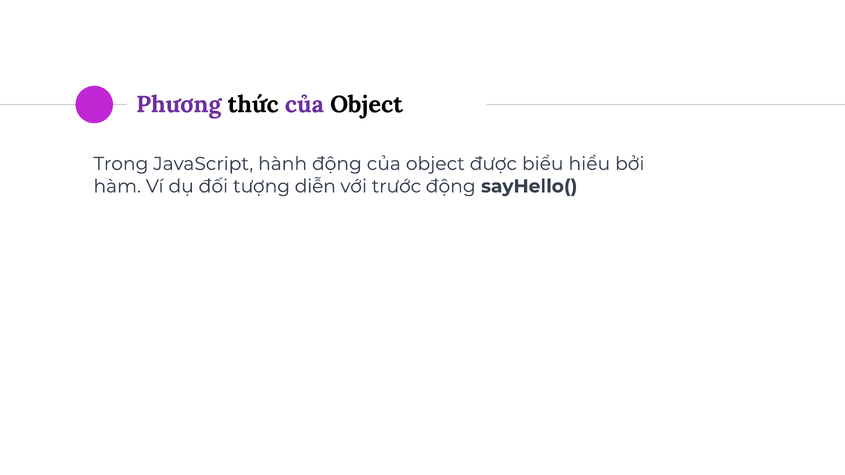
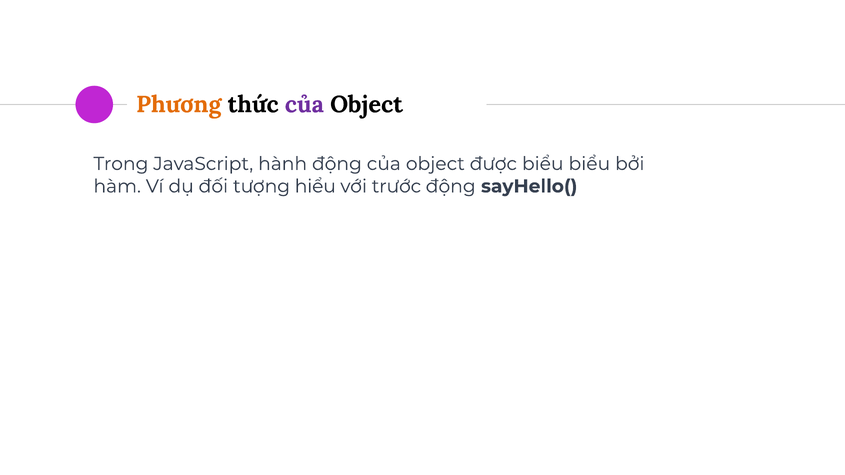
Phương colour: purple -> orange (179, 105)
hiểu: hiểu -> biểu (589, 164)
diễn: diễn -> hiểu (315, 186)
